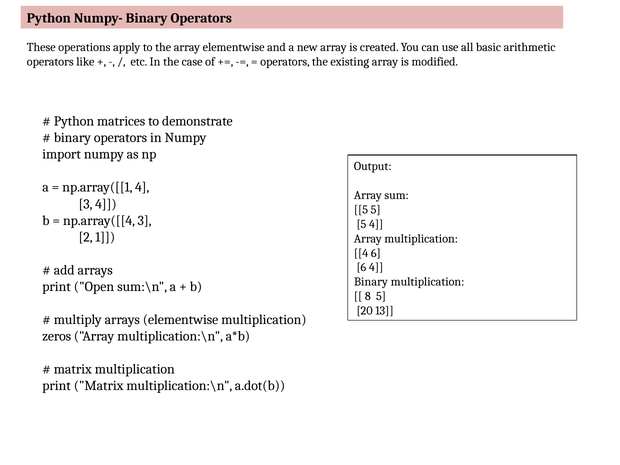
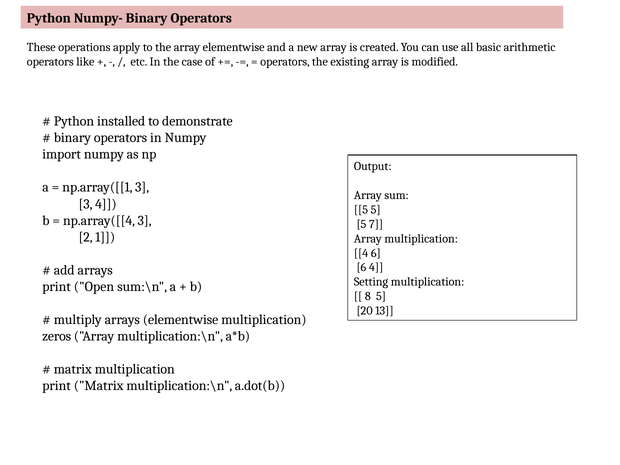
matrices: matrices -> installed (121, 121)
np.array([[1 4: 4 -> 3 (142, 187)
5 4: 4 -> 7 (376, 224)
Binary: Binary -> Setting (371, 282)
